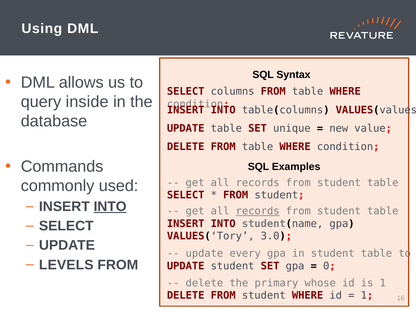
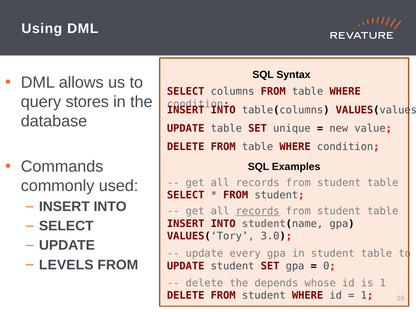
inside: inside -> stores (87, 102)
INTO underline: present -> none (110, 207)
primary: primary -> depends (276, 283)
